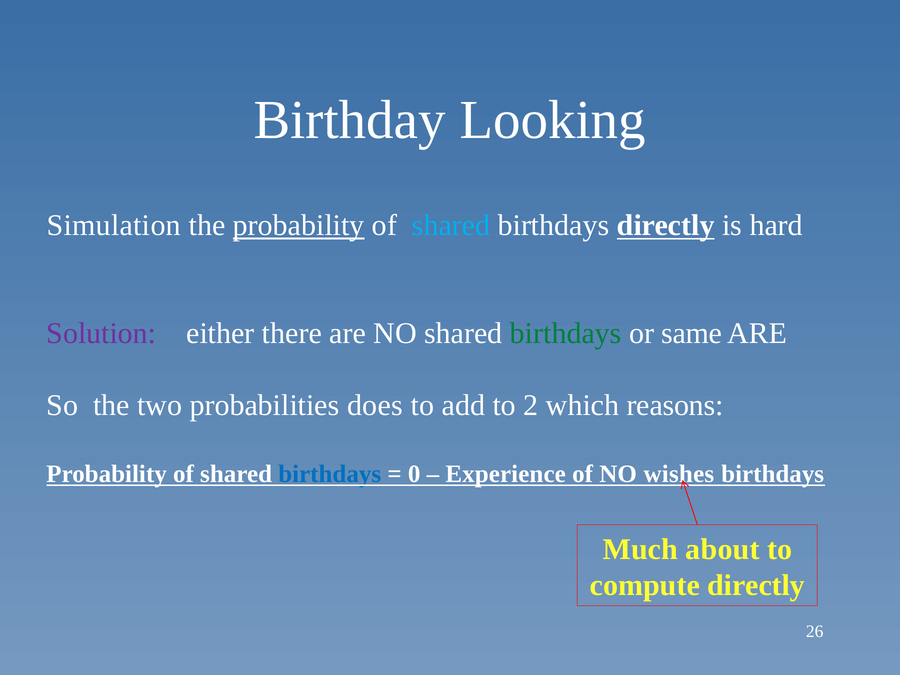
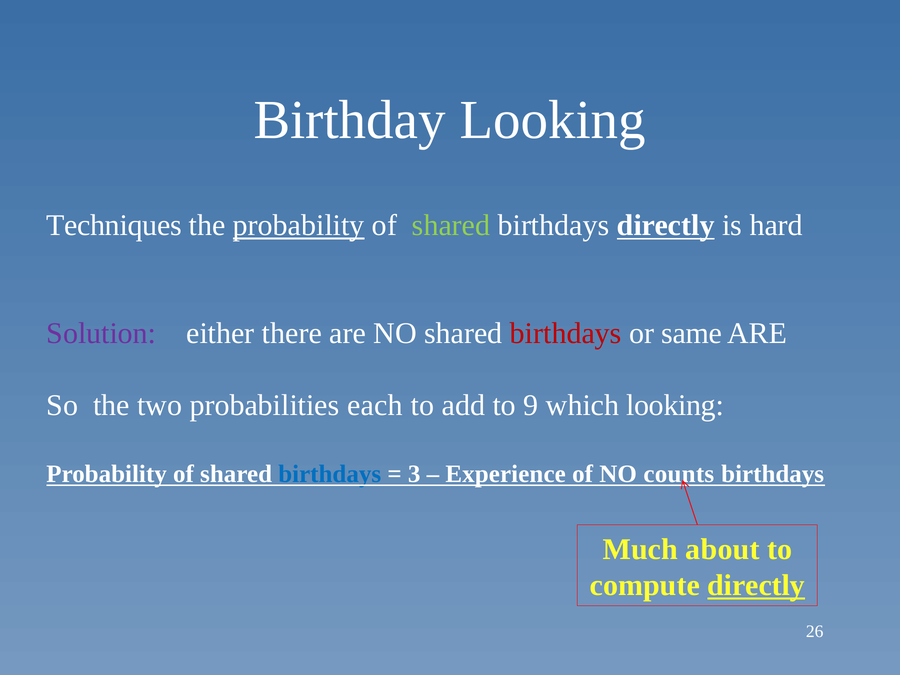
Simulation: Simulation -> Techniques (114, 226)
shared colour: light blue -> light green (451, 226)
birthdays colour: green -> red (566, 334)
does: does -> each (375, 406)
2: 2 -> 9 (531, 406)
which reasons: reasons -> looking (675, 406)
0: 0 -> 3 (414, 474)
wishes: wishes -> counts (679, 474)
directly underline: none -> present (756, 586)
